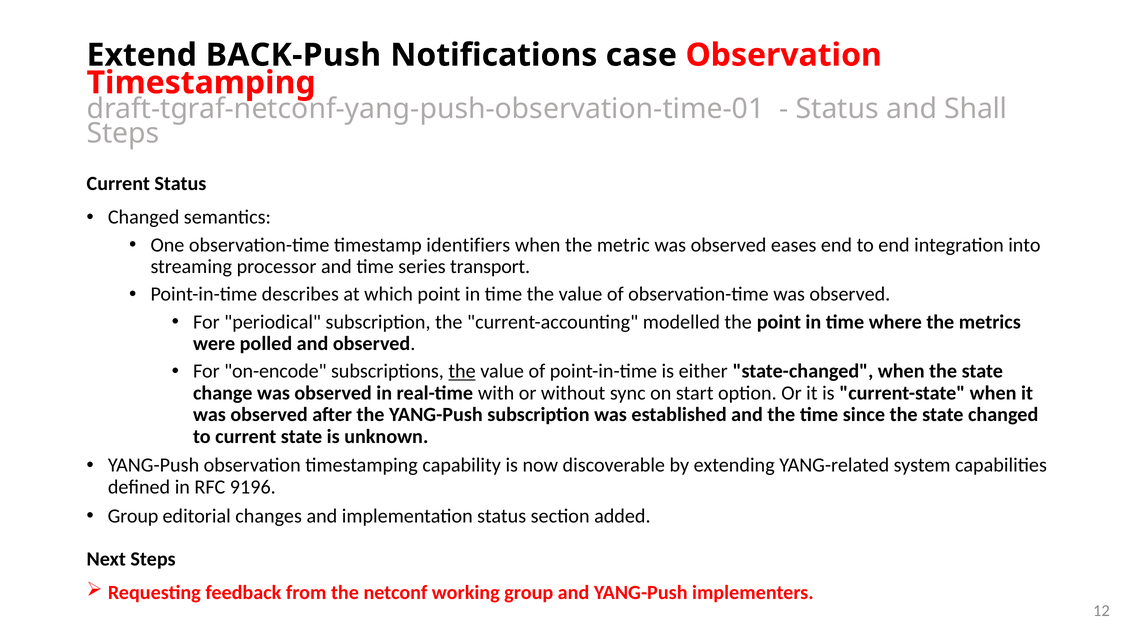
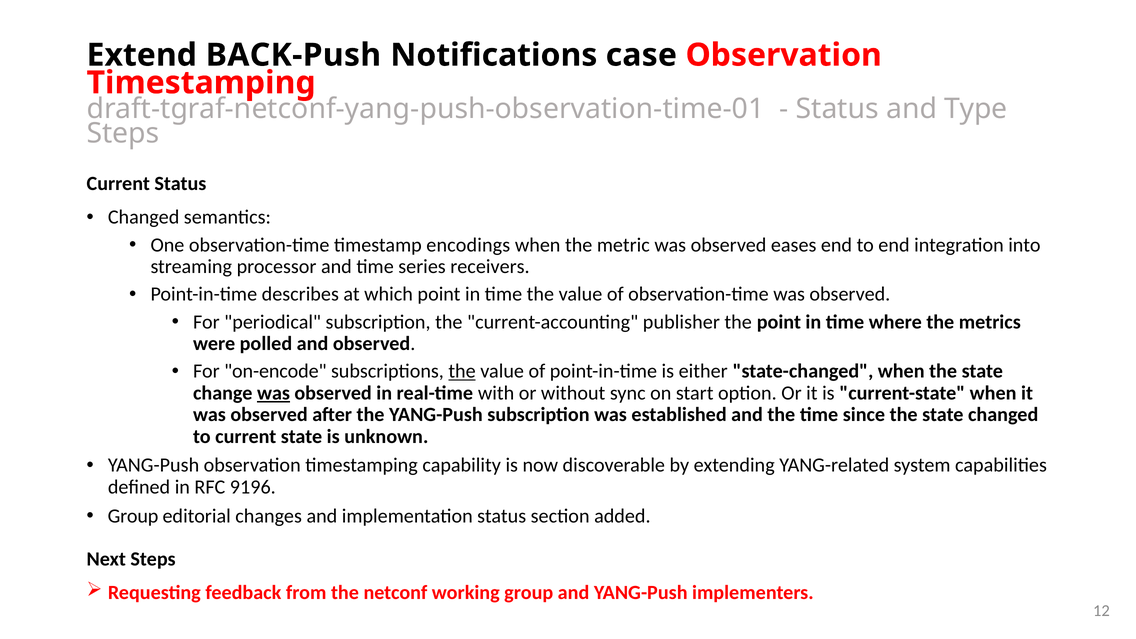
Shall: Shall -> Type (976, 109)
identifiers: identifiers -> encodings (468, 245)
transport: transport -> receivers (490, 267)
modelled: modelled -> publisher (681, 322)
was underline: none -> present (274, 393)
